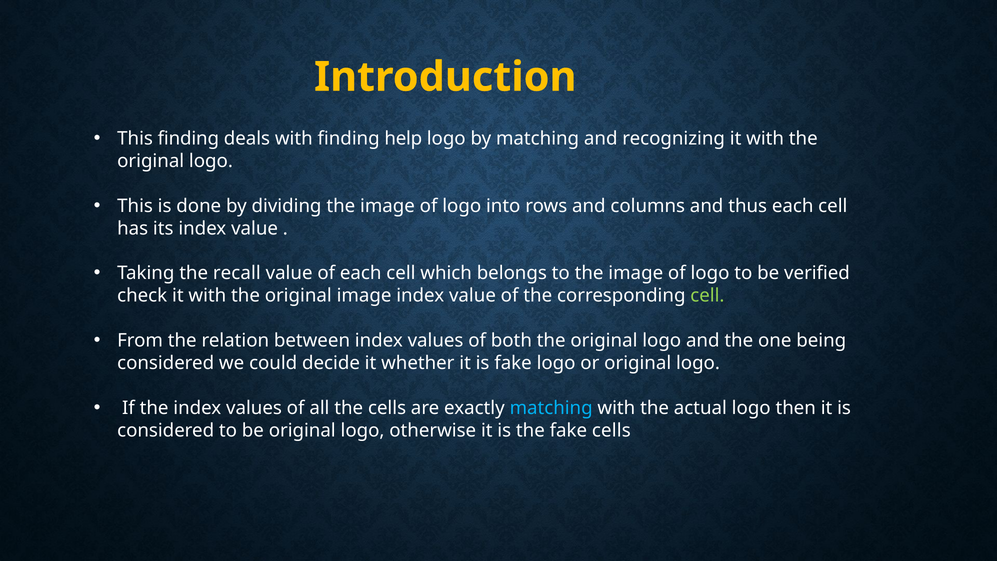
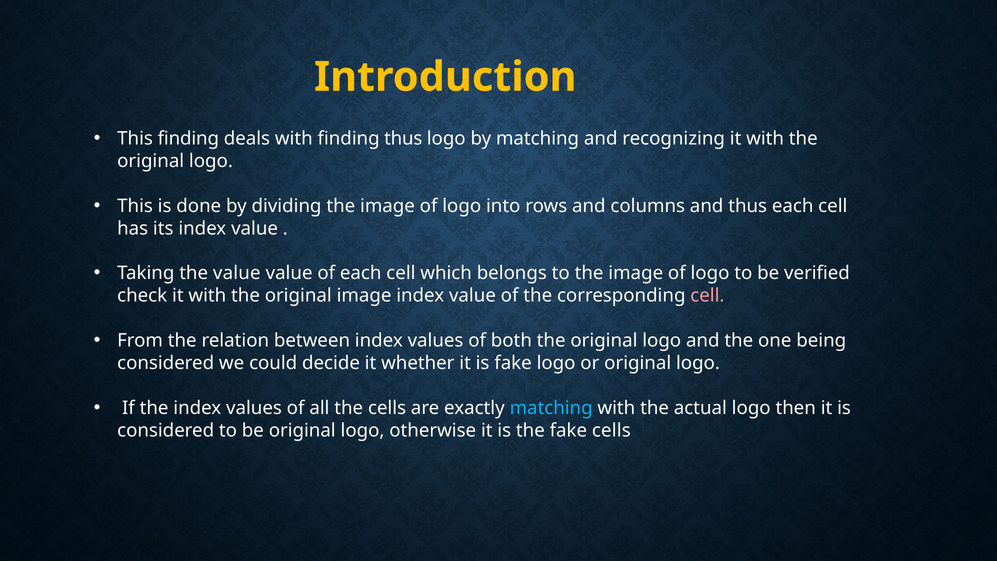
finding help: help -> thus (403, 139)
the recall: recall -> value (237, 273)
cell colour: light green -> pink (707, 296)
